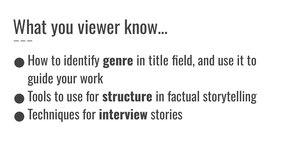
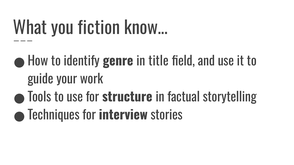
viewer: viewer -> fiction (99, 28)
